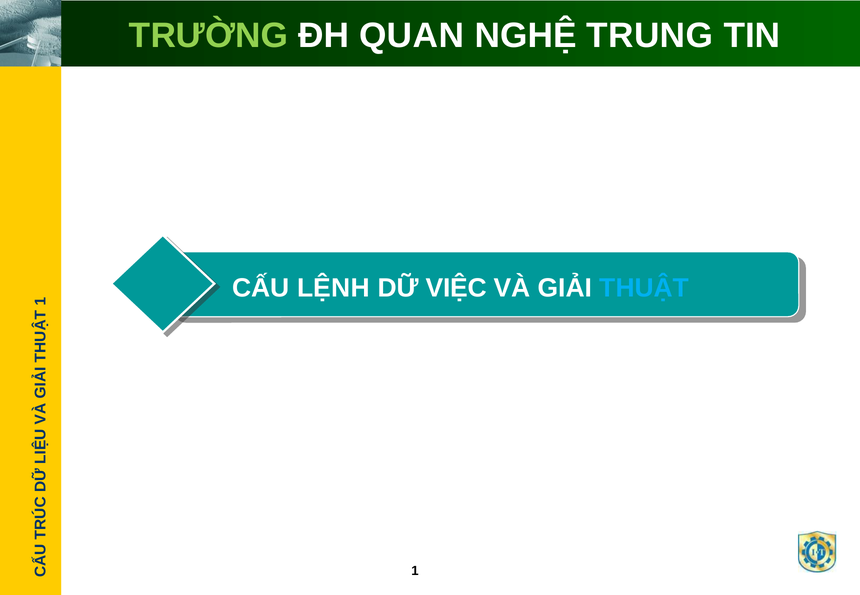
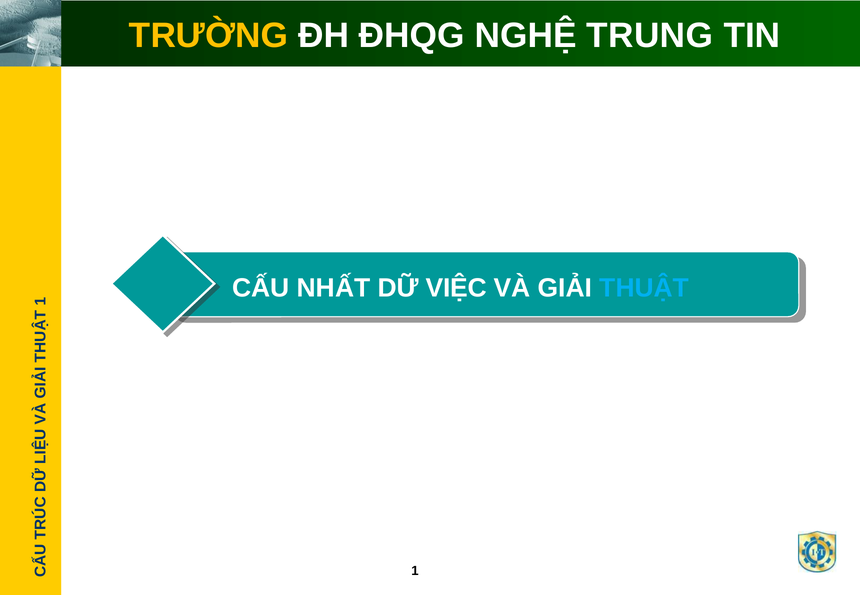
TRƯỜNG colour: light green -> yellow (209, 36)
QUAN: QUAN -> ĐHQG (412, 36)
LỆNH: LỆNH -> NHẤT (334, 288)
